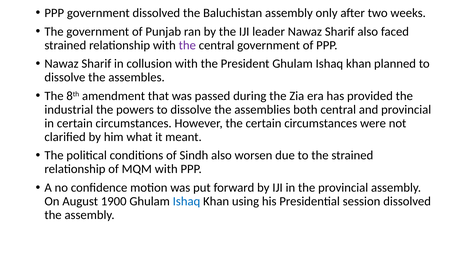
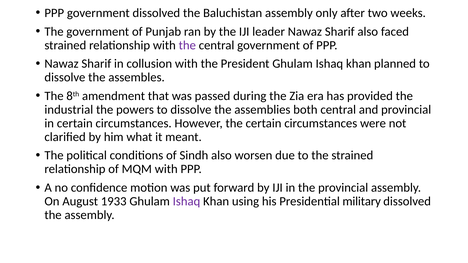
1900: 1900 -> 1933 (114, 202)
Ishaq colour: blue -> purple (186, 202)
session: session -> military (362, 202)
